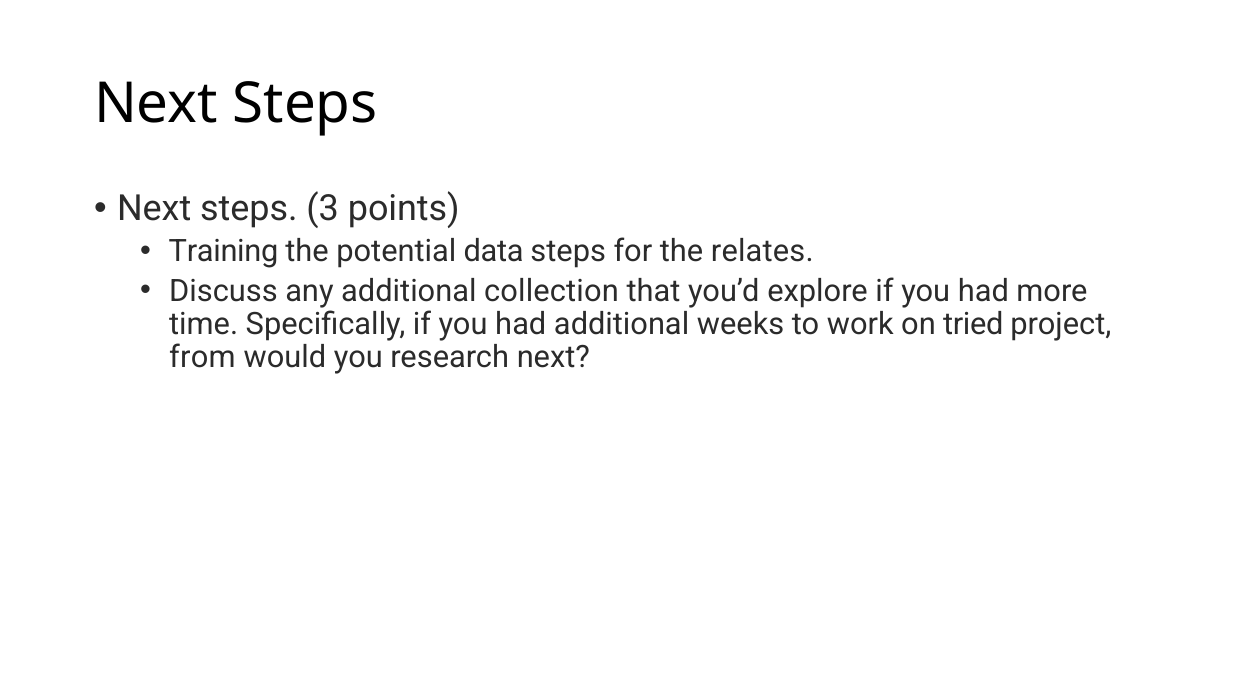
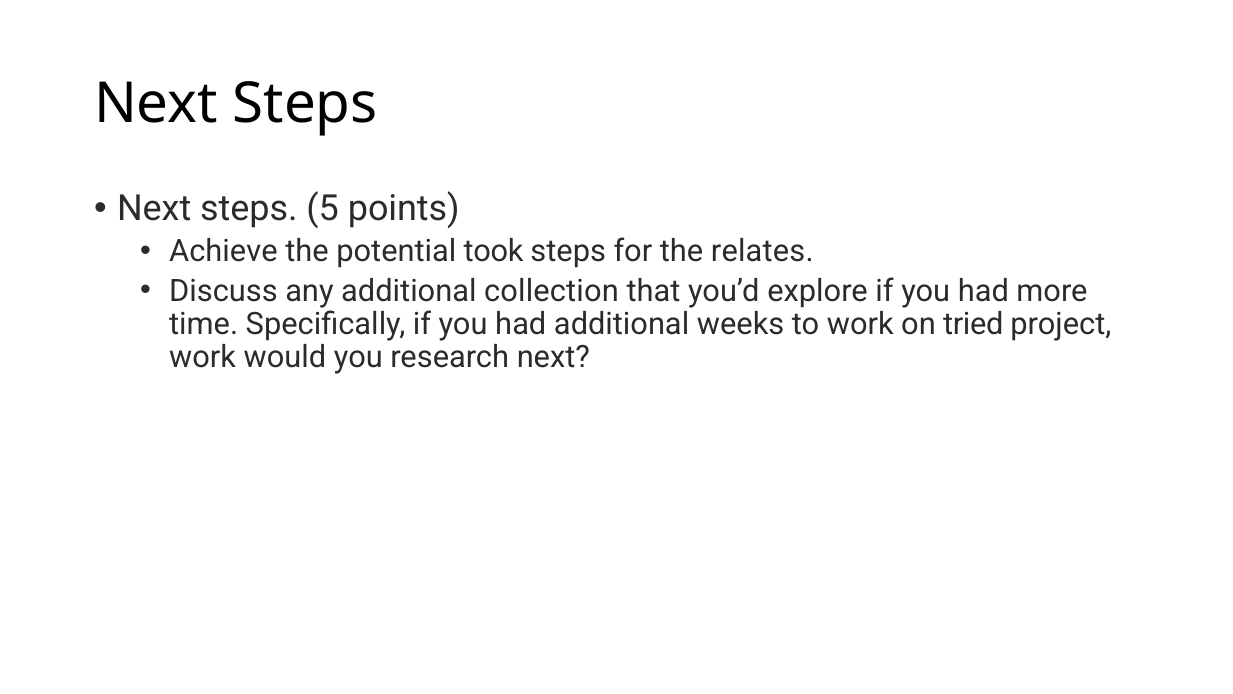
3: 3 -> 5 (323, 208)
Training: Training -> Achieve (223, 251)
data: data -> took (494, 251)
from: from -> work (203, 357)
